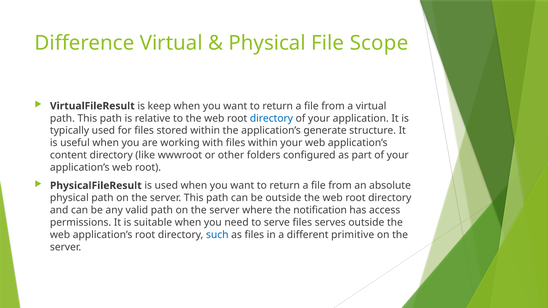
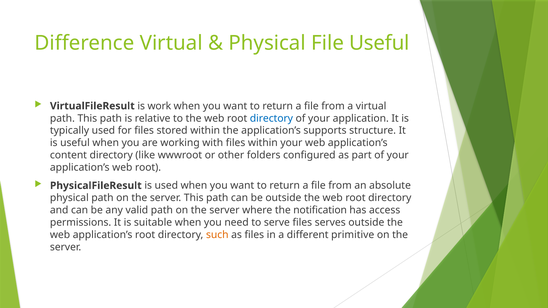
File Scope: Scope -> Useful (379, 43)
keep: keep -> work (159, 106)
generate: generate -> supports (325, 131)
such colour: blue -> orange (217, 235)
